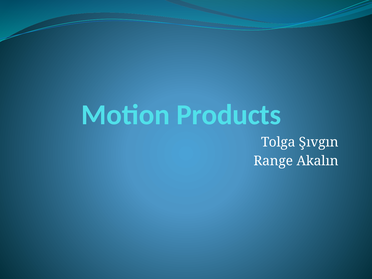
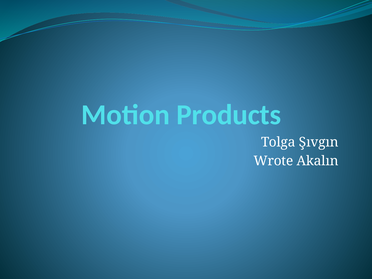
Range: Range -> Wrote (273, 161)
